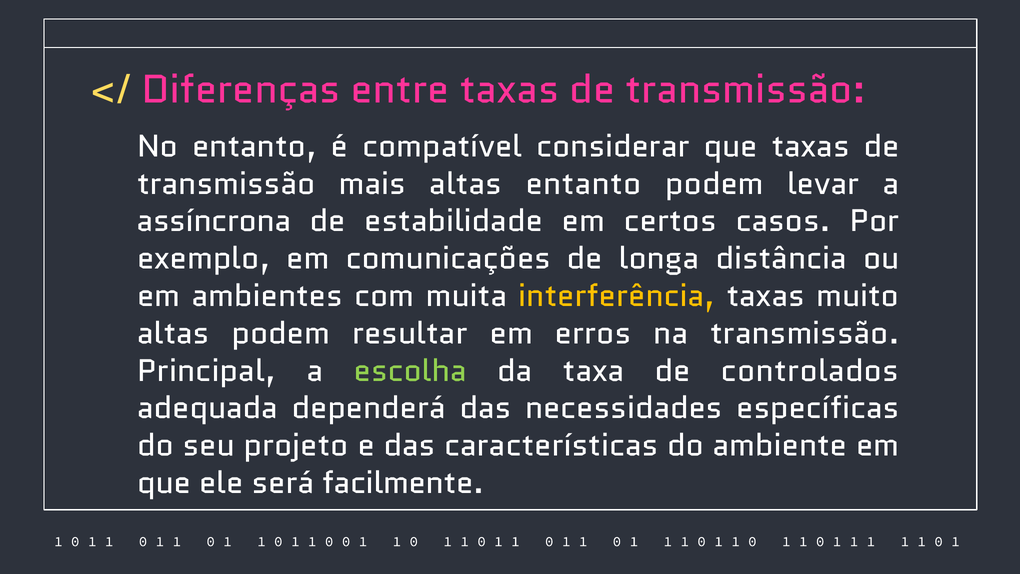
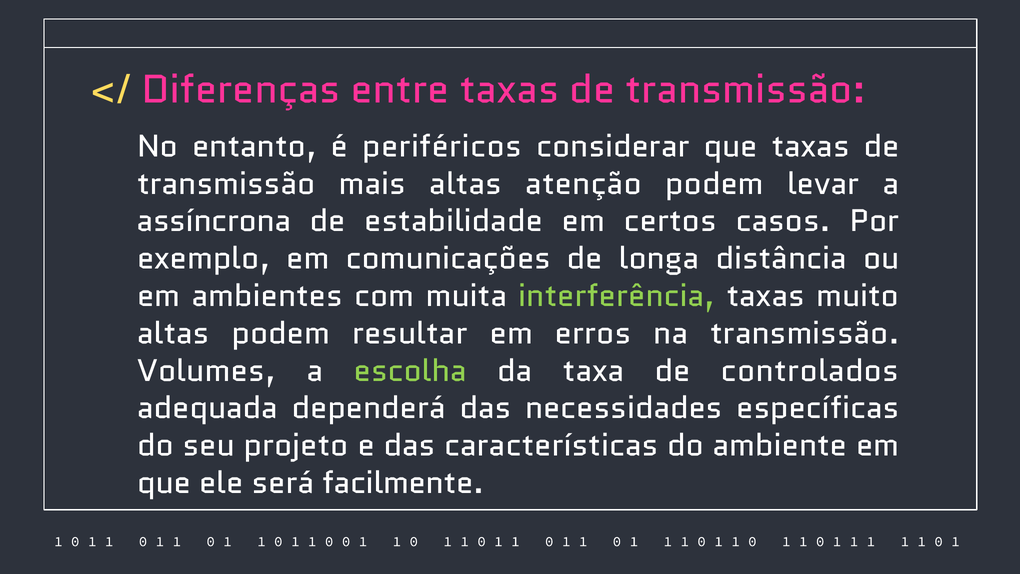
compatível: compatível -> periféricos (442, 146)
altas entanto: entanto -> atenção (584, 184)
interferência colour: yellow -> light green (617, 296)
Principal: Principal -> Volumes (207, 371)
